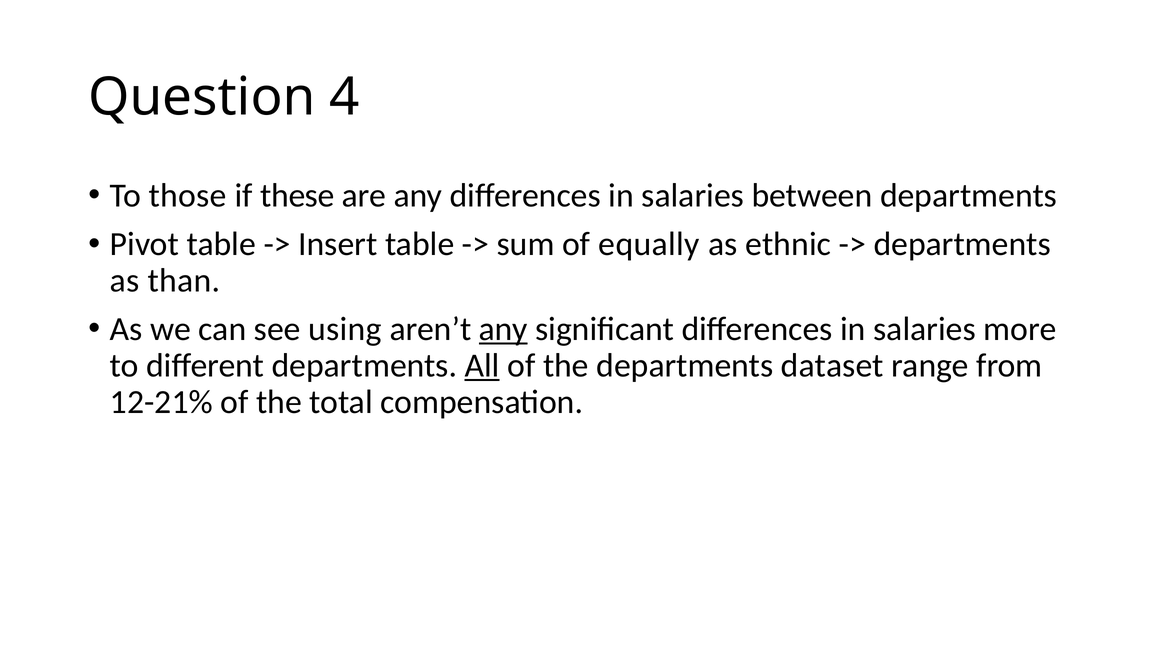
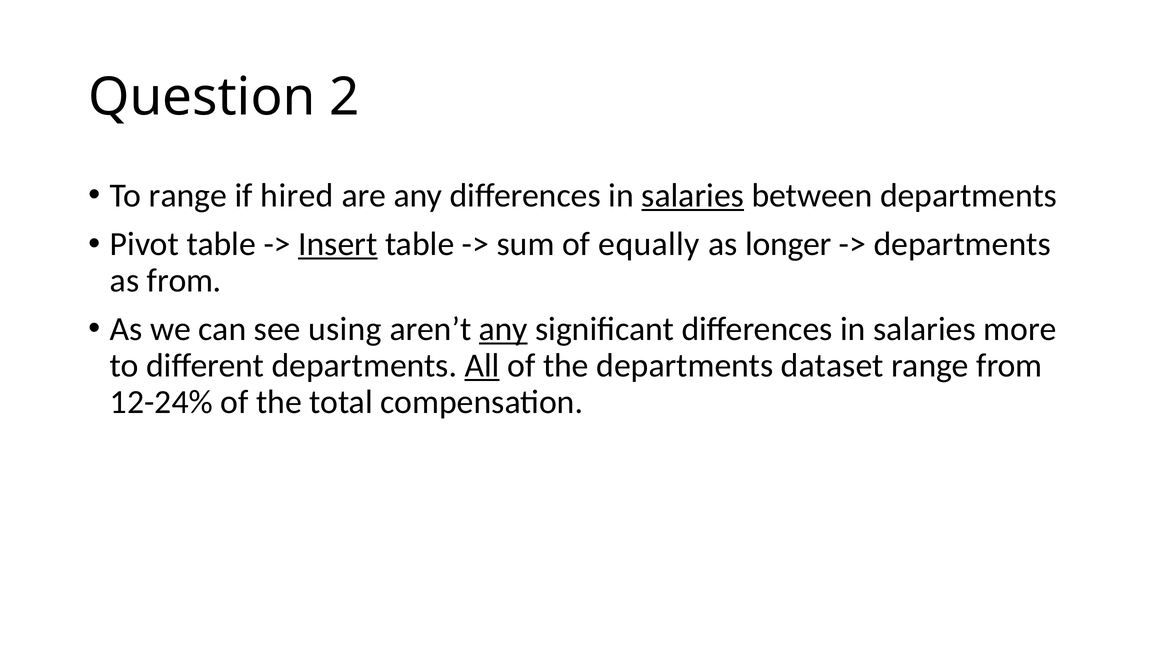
4: 4 -> 2 (344, 97)
To those: those -> range (188, 196)
these: these -> hired (297, 196)
salaries underline: none -> present (693, 196)
Insert underline: none -> present (338, 244)
ethnic: ethnic -> longer (788, 244)
as than: than -> from (184, 281)
12-21%: 12-21% -> 12-24% (161, 402)
